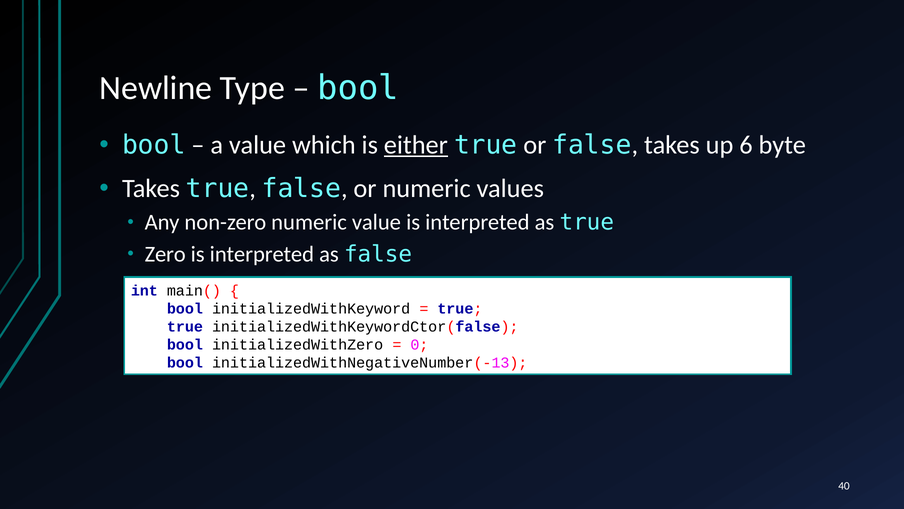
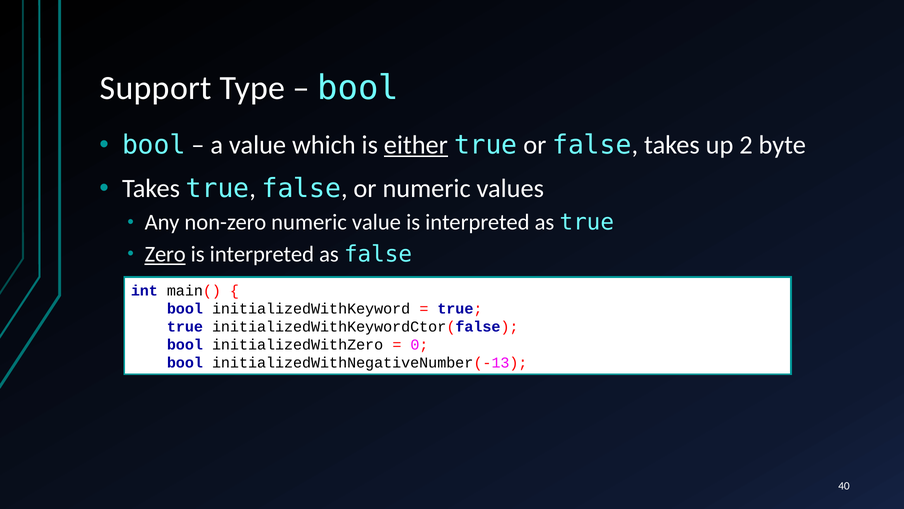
Newline: Newline -> Support (156, 88)
6: 6 -> 2 (746, 145)
Zero underline: none -> present (165, 254)
